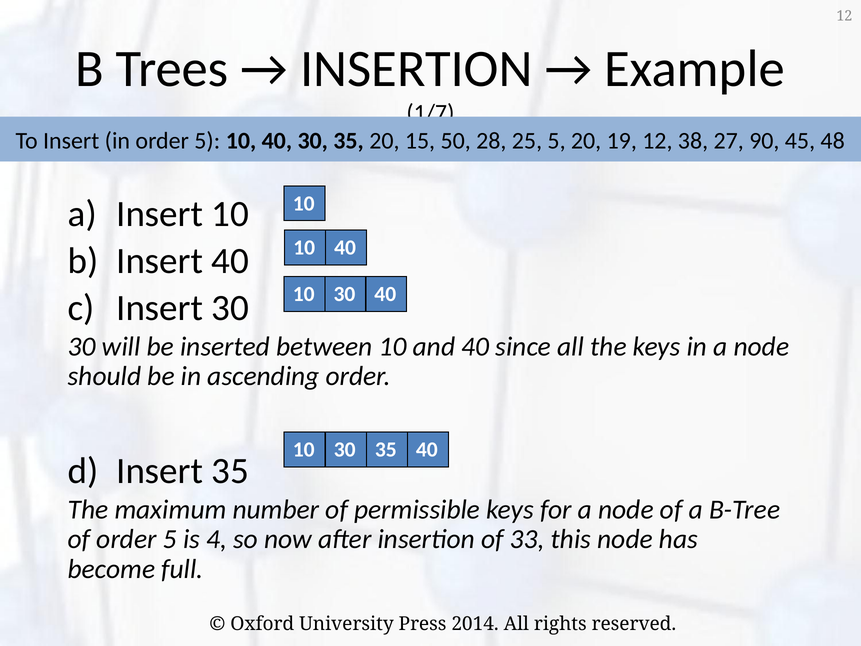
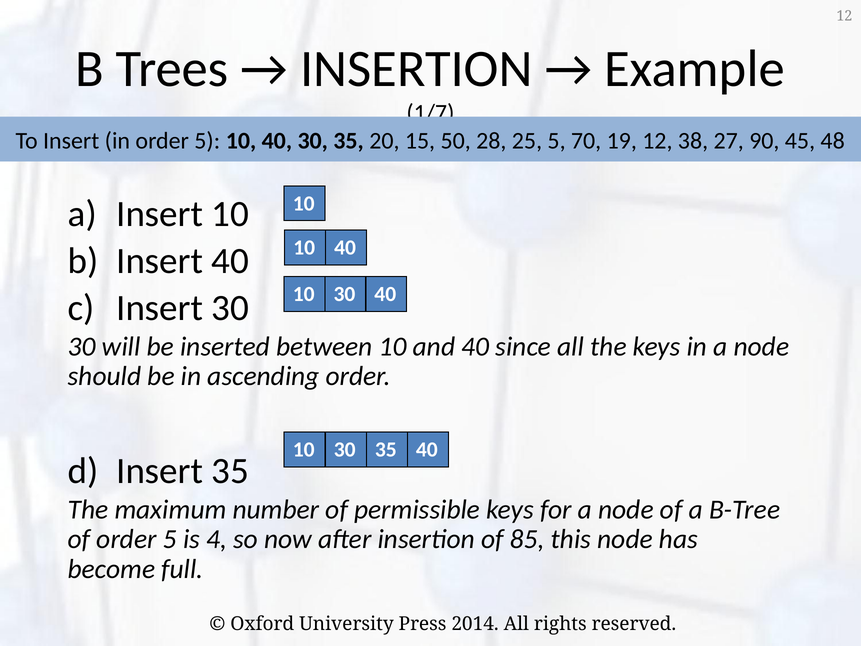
5 20: 20 -> 70 (586, 141)
33: 33 -> 85 (527, 539)
